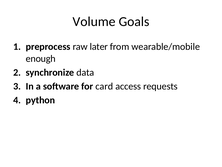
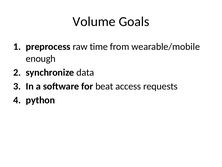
later: later -> time (99, 47)
card: card -> beat (104, 86)
